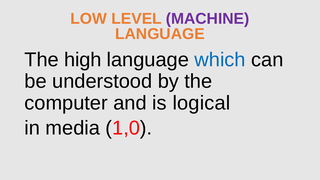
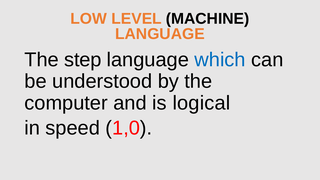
MACHINE colour: purple -> black (208, 19)
high: high -> step (83, 60)
media: media -> speed (73, 128)
